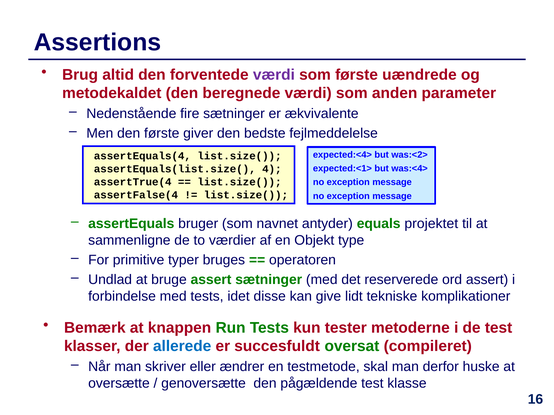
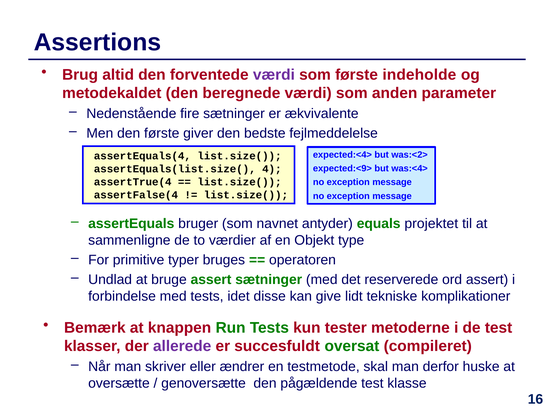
uændrede: uændrede -> indeholde (419, 75)
expected:<1>: expected:<1> -> expected:<9> (342, 169)
allerede colour: blue -> purple (182, 346)
